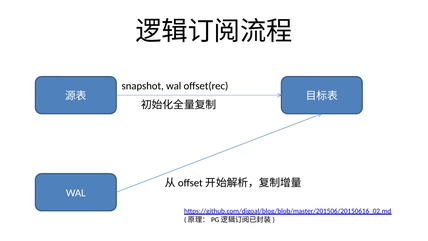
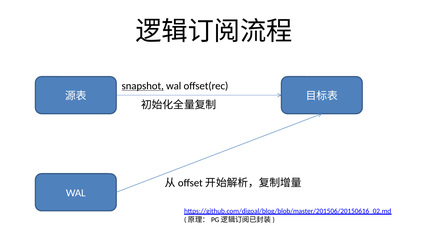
snapshot underline: none -> present (143, 86)
